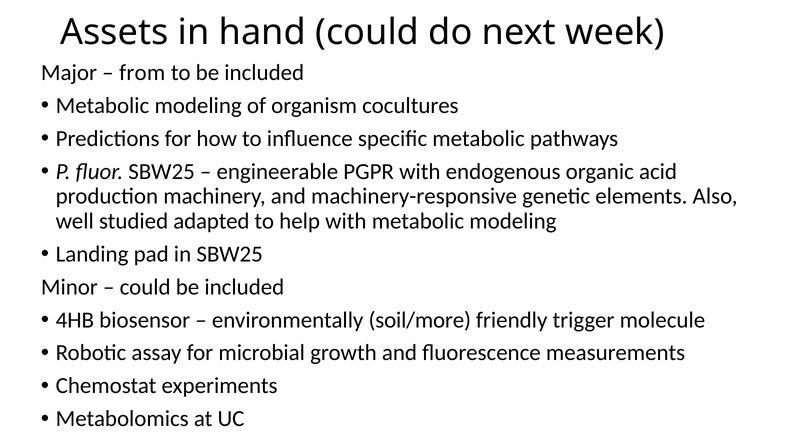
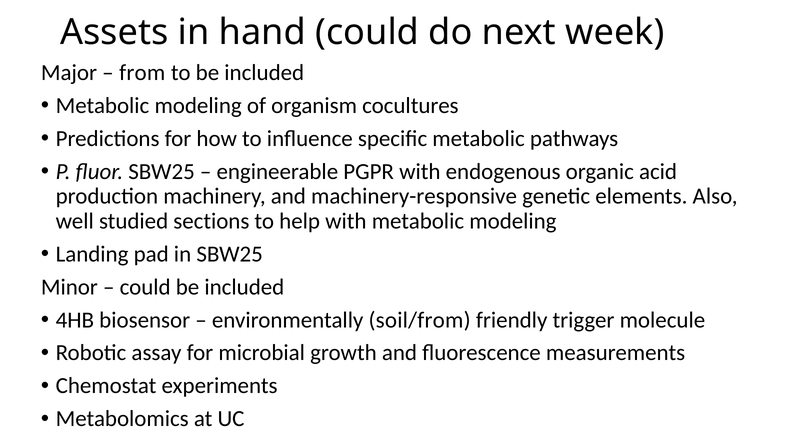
adapted: adapted -> sections (211, 221)
soil/more: soil/more -> soil/from (420, 320)
